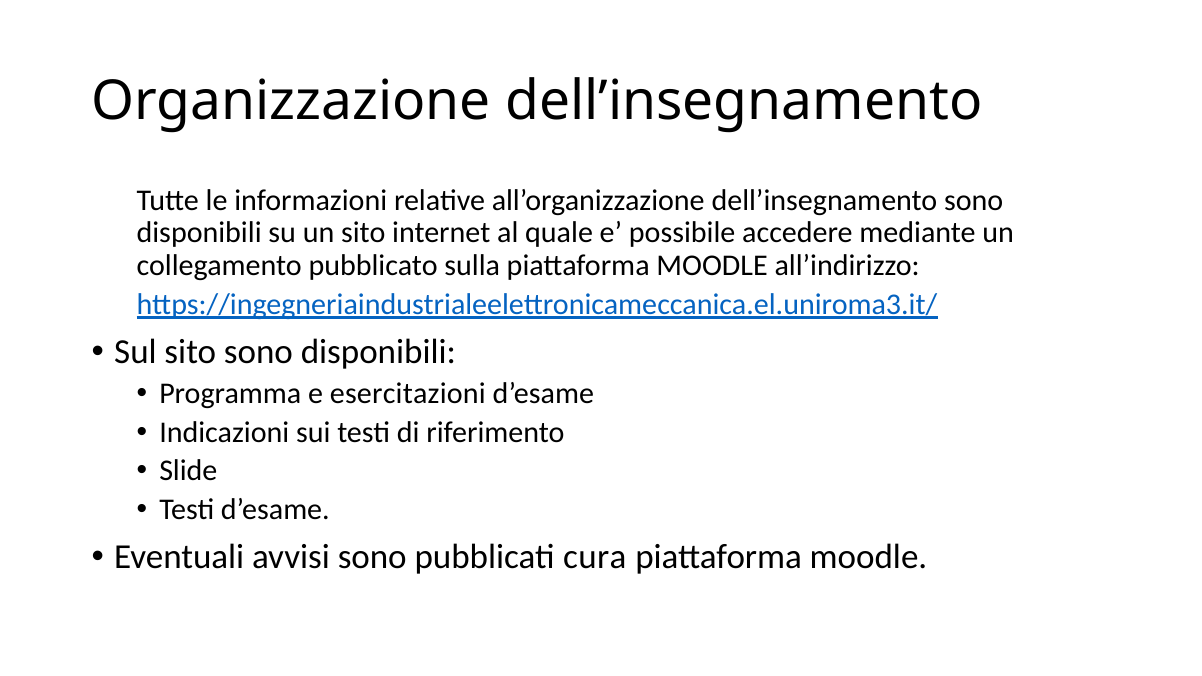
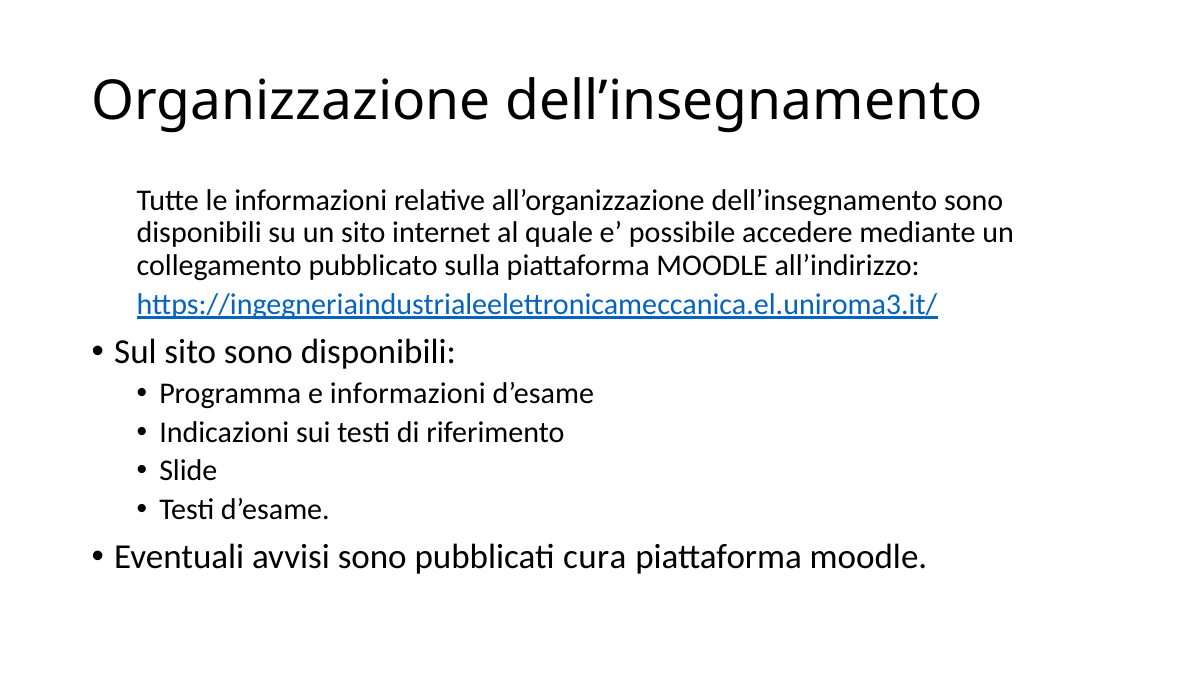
e esercitazioni: esercitazioni -> informazioni (408, 394)
